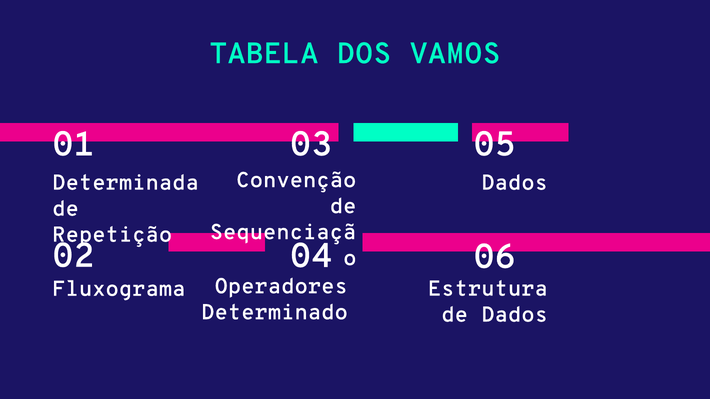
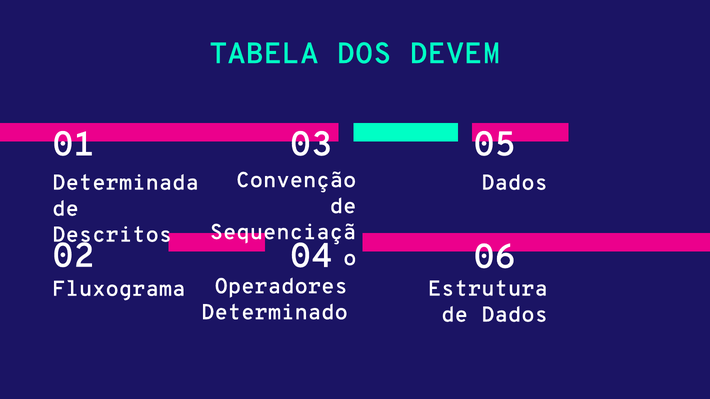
VAMOS: VAMOS -> DEVEM (455, 53)
Repetição: Repetição -> Descritos (112, 235)
